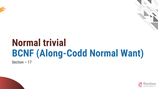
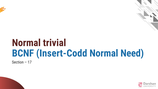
Along-Codd: Along-Codd -> Insert-Codd (62, 53)
Want: Want -> Need (132, 53)
